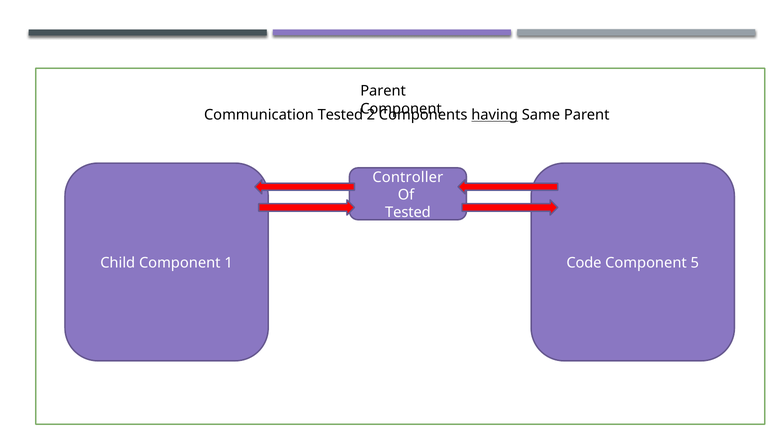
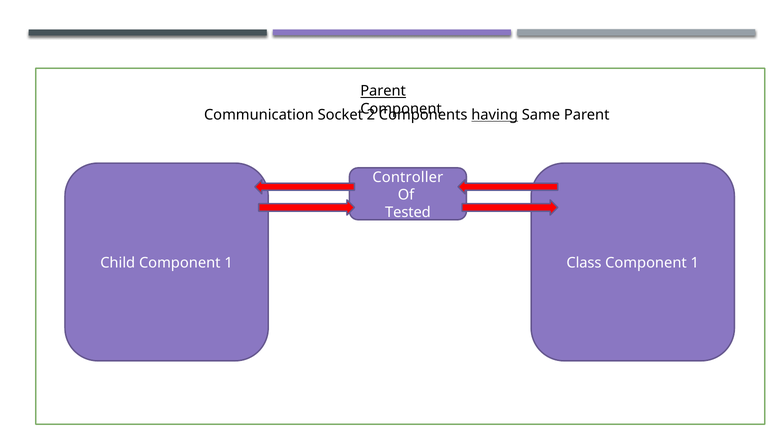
Parent underline: none -> present (383, 91)
Communication Tested: Tested -> Socket (340, 115)
Code: Code -> Class (584, 263)
5: 5 -> 1 (695, 263)
